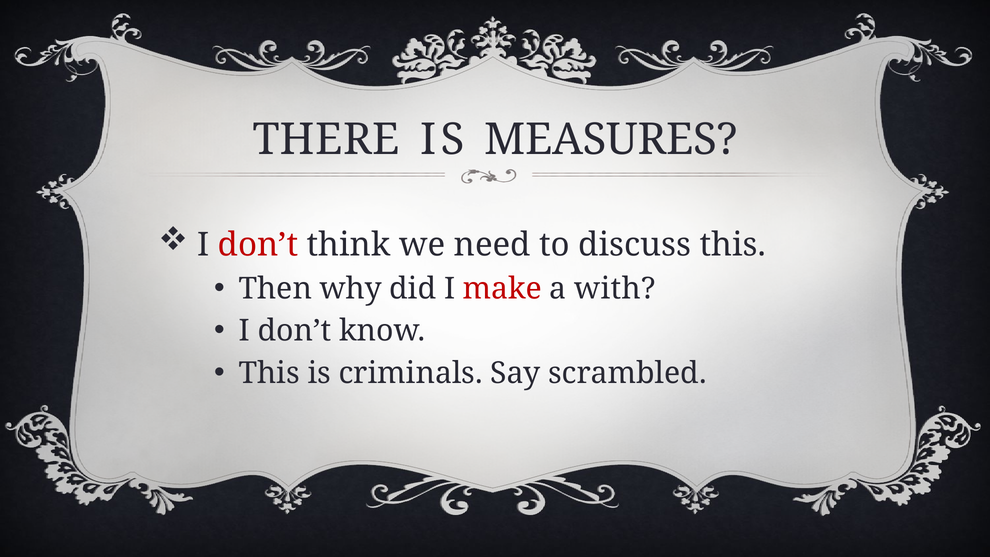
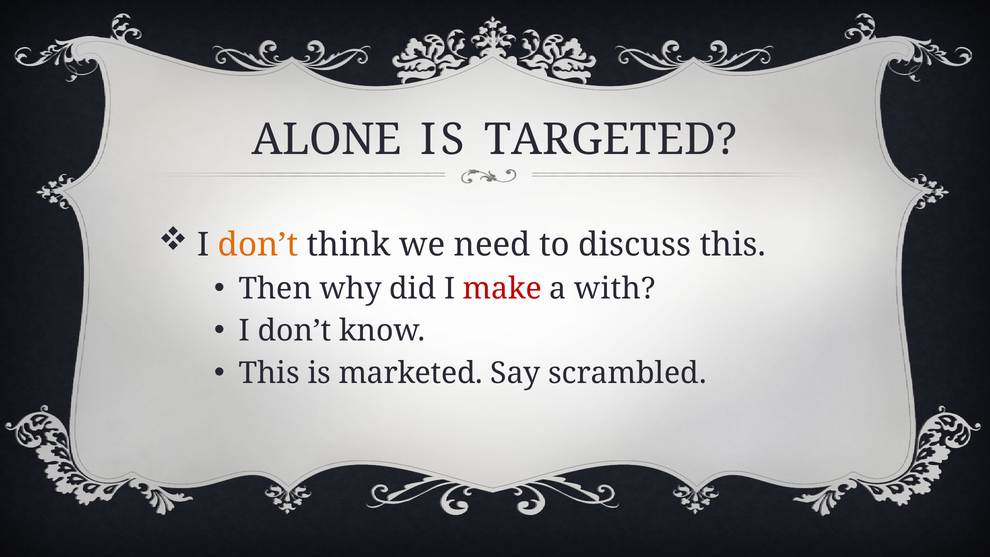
THERE: THERE -> ALONE (327, 140)
MEASURES: MEASURES -> TARGETED (611, 140)
don’t colour: red -> orange (258, 245)
criminals: criminals -> marketed (411, 373)
